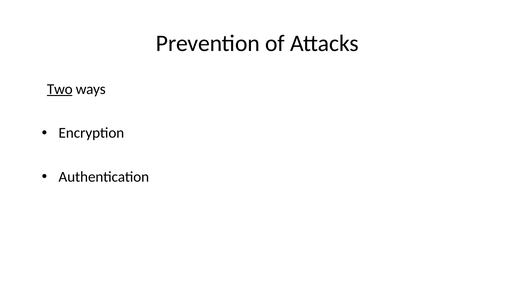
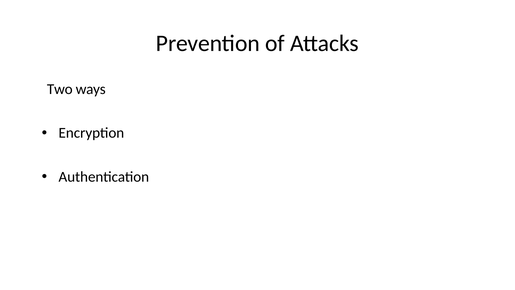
Two underline: present -> none (60, 89)
